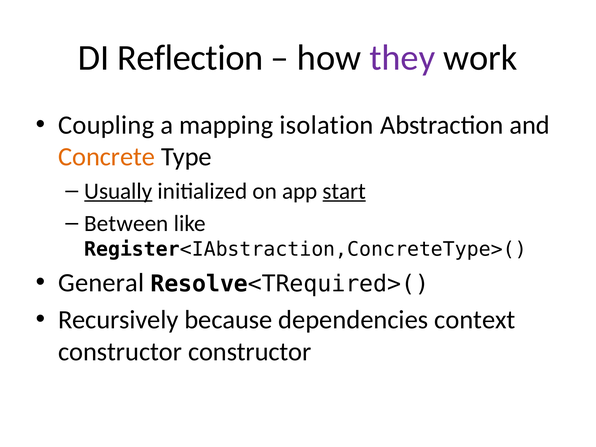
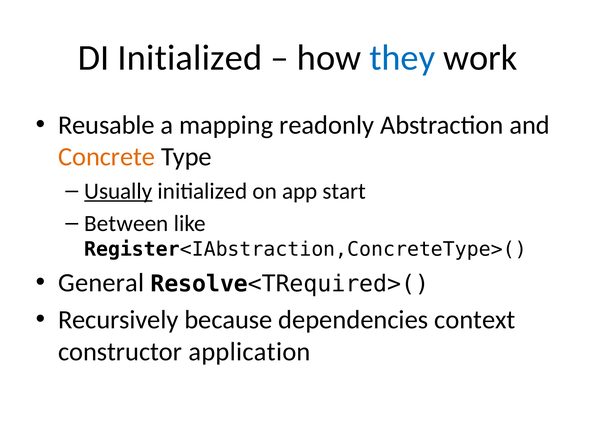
DI Reflection: Reflection -> Initialized (190, 58)
they colour: purple -> blue (402, 58)
Coupling: Coupling -> Reusable (106, 125)
isolation: isolation -> readonly (327, 125)
start underline: present -> none (344, 191)
constructor constructor: constructor -> application (250, 352)
